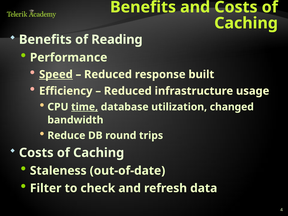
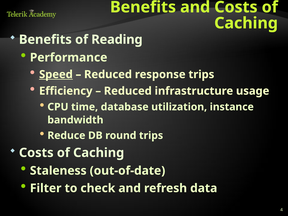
response built: built -> trips (201, 74)
time underline: present -> none (85, 107)
changed: changed -> instance (232, 107)
